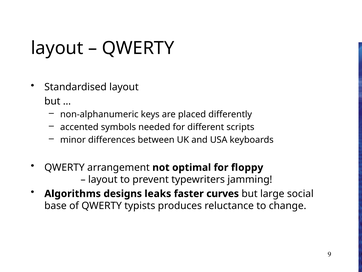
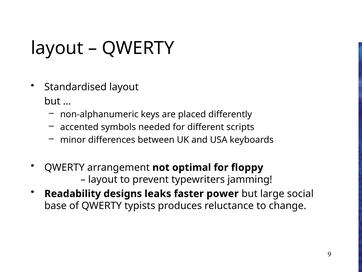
Algorithms: Algorithms -> Readability (73, 193)
curves: curves -> power (223, 193)
